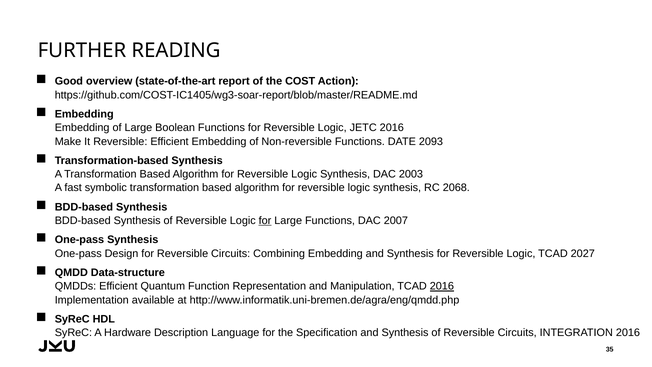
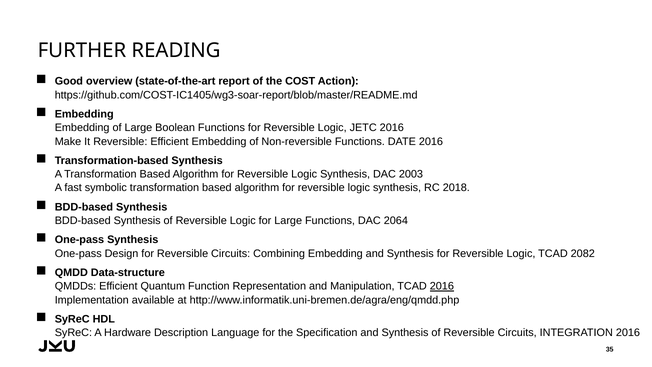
DATE 2093: 2093 -> 2016 (431, 141)
2068: 2068 -> 2018 (456, 188)
for underline: present -> none (265, 221)
2007: 2007 -> 2064 (396, 221)
2027: 2027 -> 2082 (583, 253)
